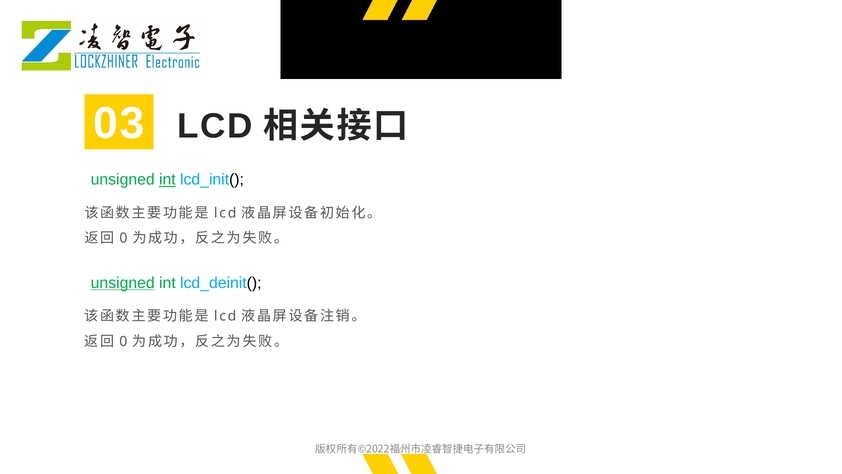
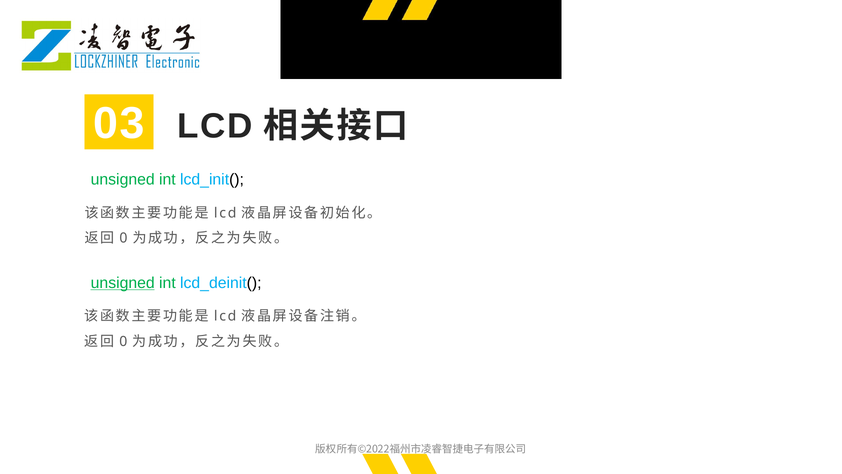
int underline: present -> none (167, 179)
